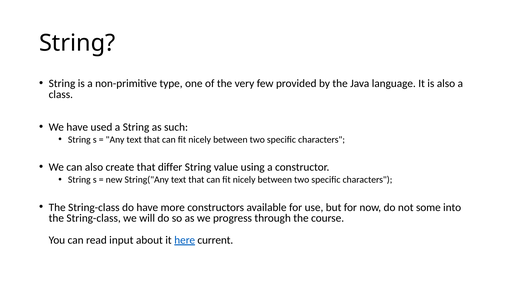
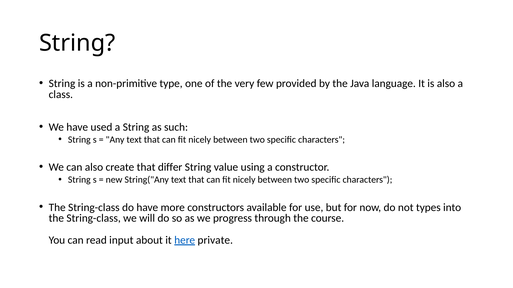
some: some -> types (428, 208)
current: current -> private (215, 241)
